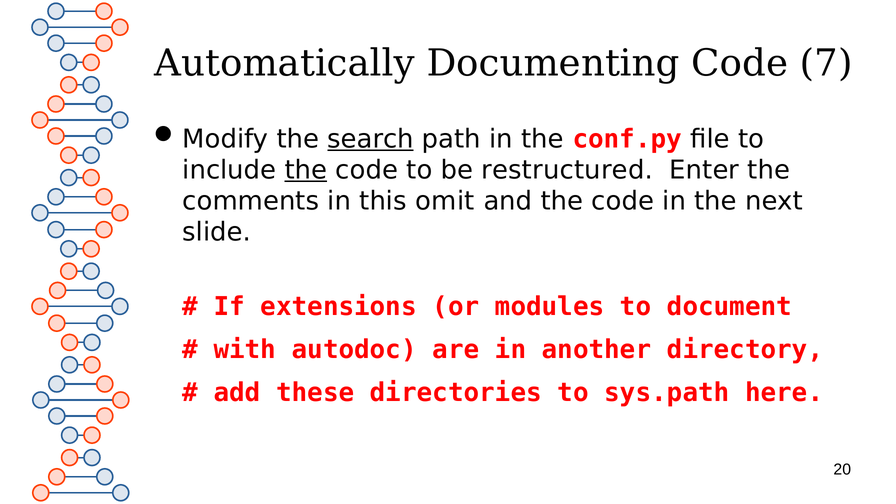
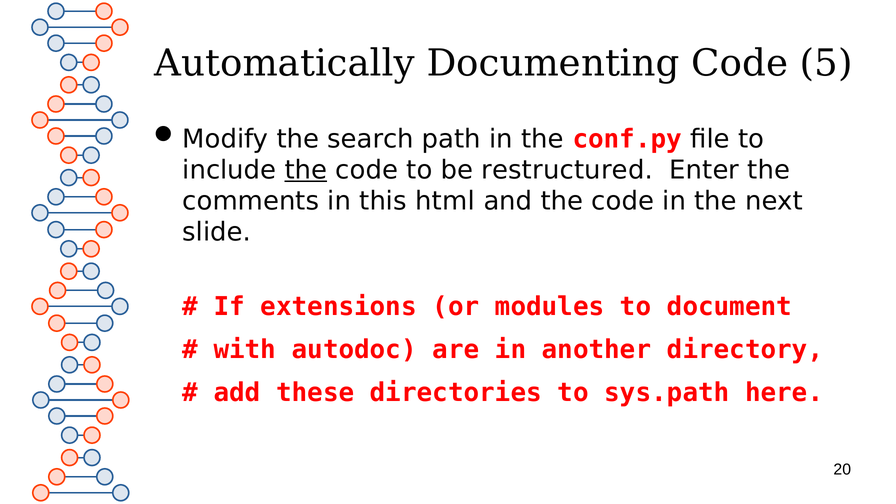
7: 7 -> 5 (826, 63)
search underline: present -> none (371, 139)
omit: omit -> html (445, 201)
